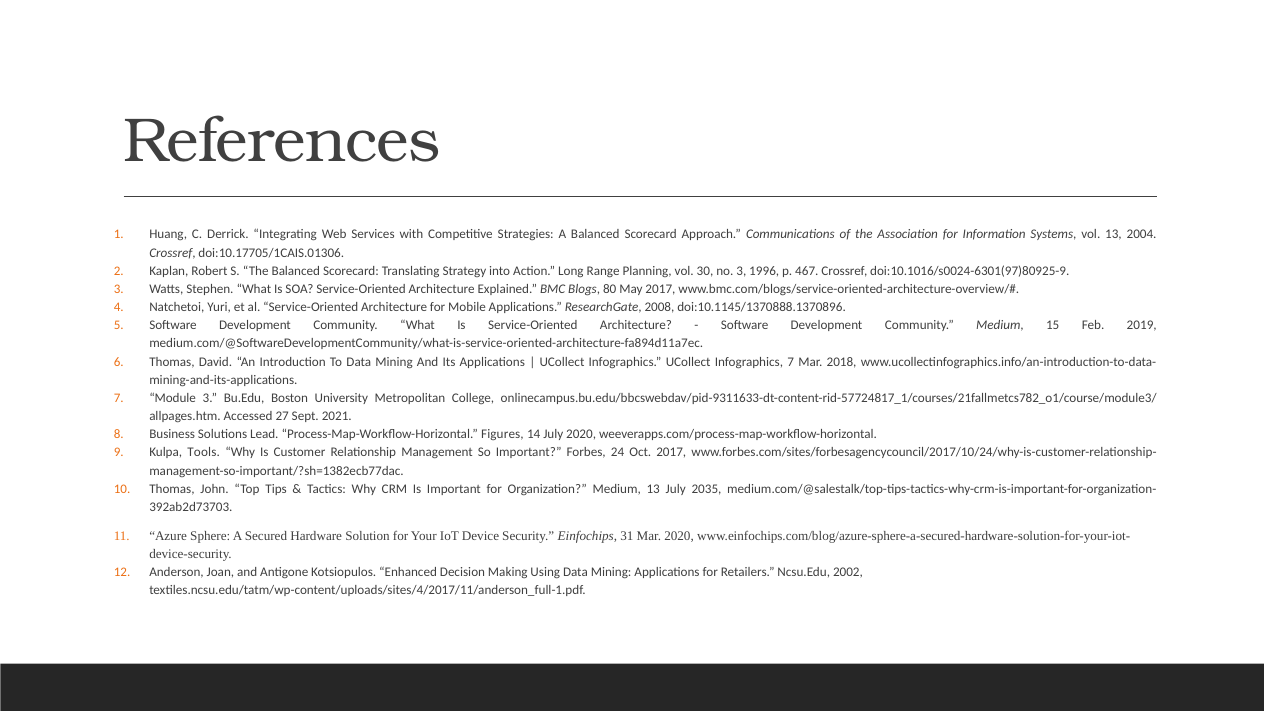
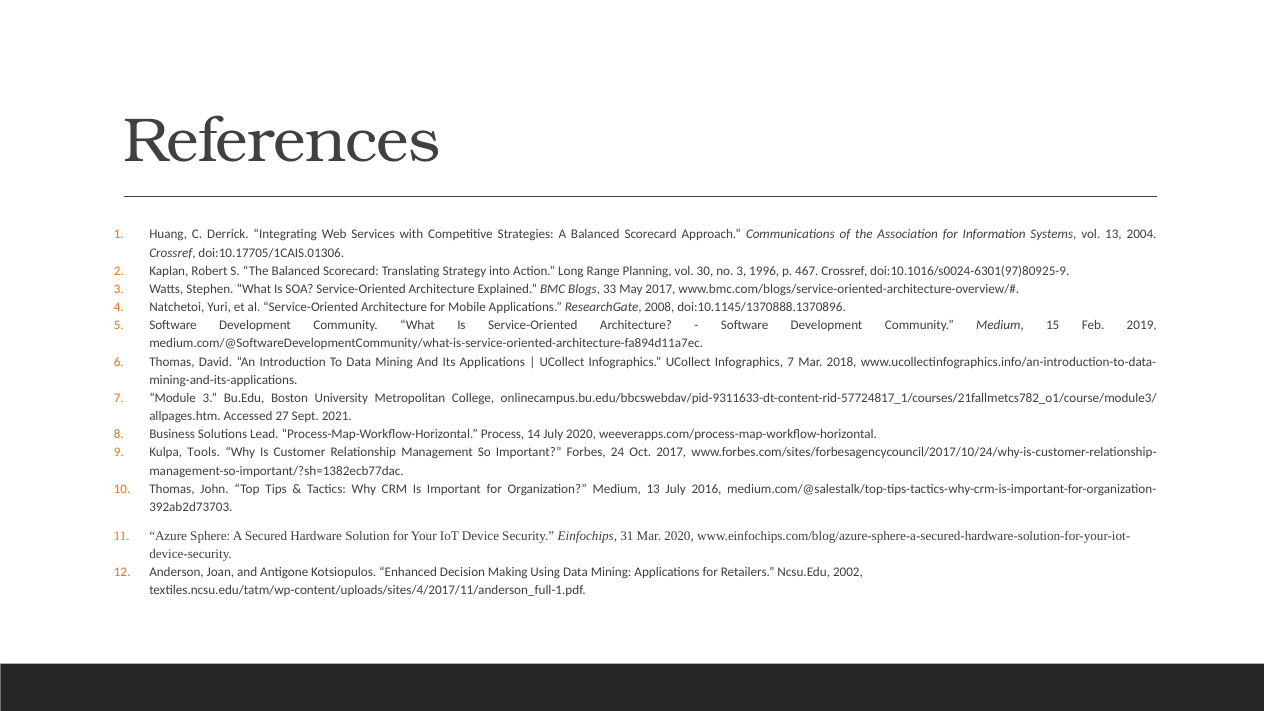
80: 80 -> 33 (610, 289)
Figures: Figures -> Process (503, 434)
2035: 2035 -> 2016 (707, 489)
